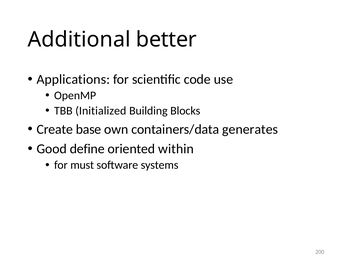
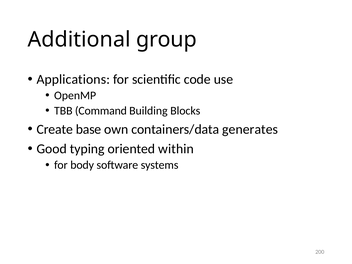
better: better -> group (166, 39)
Initialized: Initialized -> Command (101, 111)
define: define -> typing (87, 149)
must: must -> body (82, 165)
